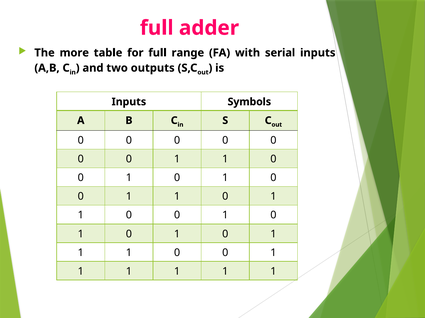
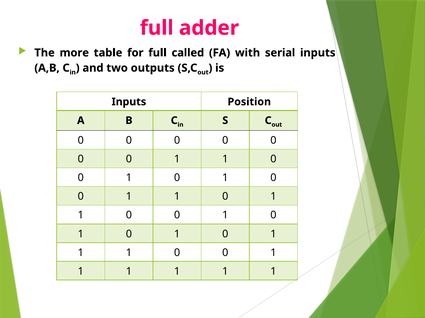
range: range -> called (188, 53)
Symbols: Symbols -> Position (249, 102)
